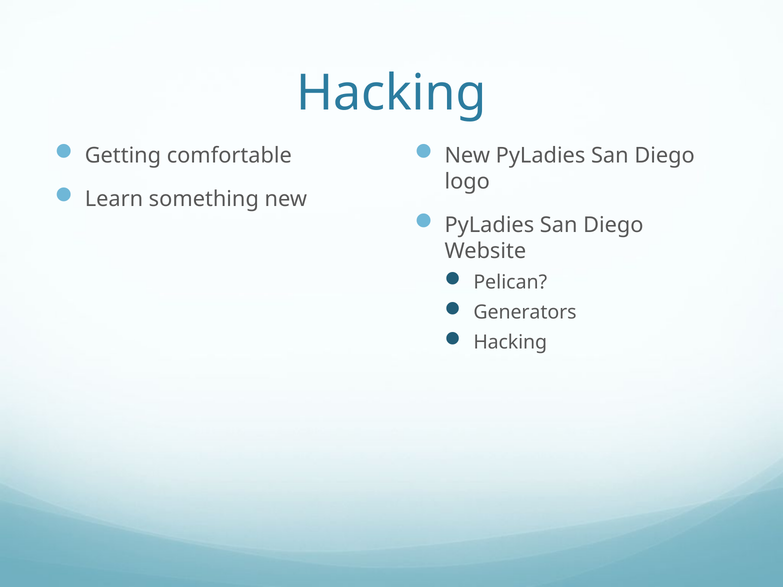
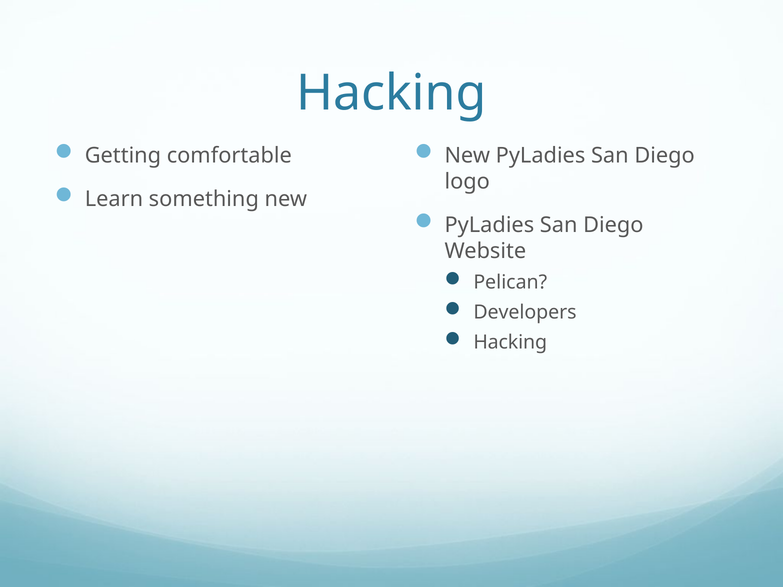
Generators: Generators -> Developers (525, 312)
